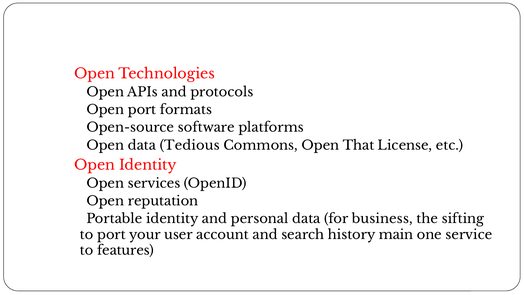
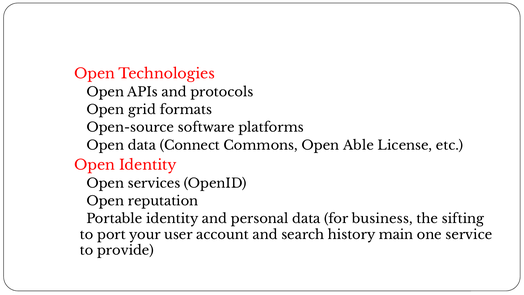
port: port -> grid (142, 110)
Tedious: Tedious -> Connect (190, 145)
That: That -> Able (358, 145)
features: features -> provide (125, 250)
